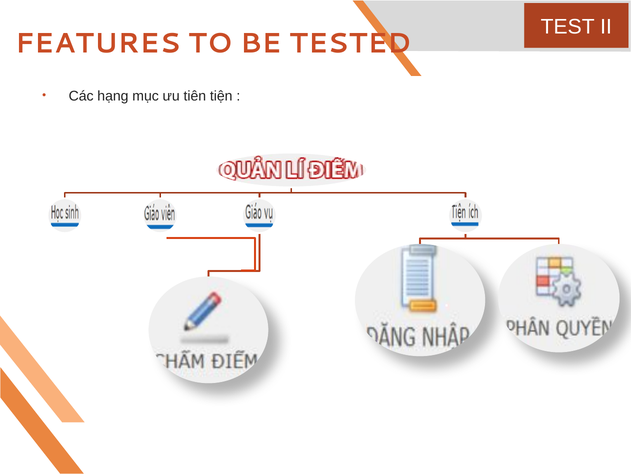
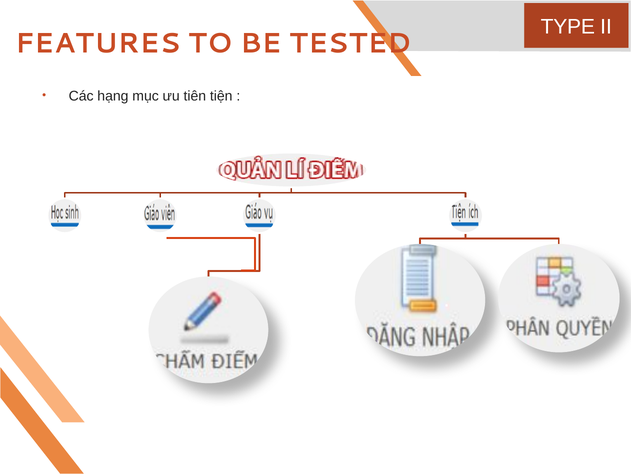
TEST: TEST -> TYPE (568, 27)
